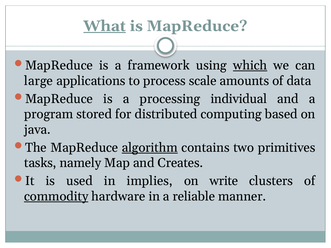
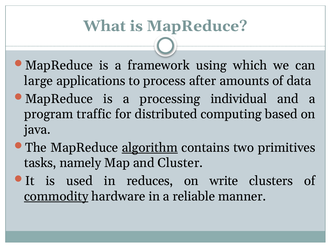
What underline: present -> none (105, 26)
which underline: present -> none (250, 66)
scale: scale -> after (203, 81)
stored: stored -> traffic (94, 114)
Creates: Creates -> Cluster (180, 163)
implies: implies -> reduces (150, 181)
